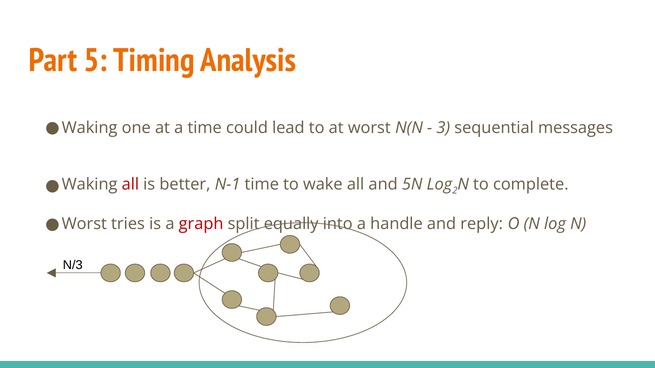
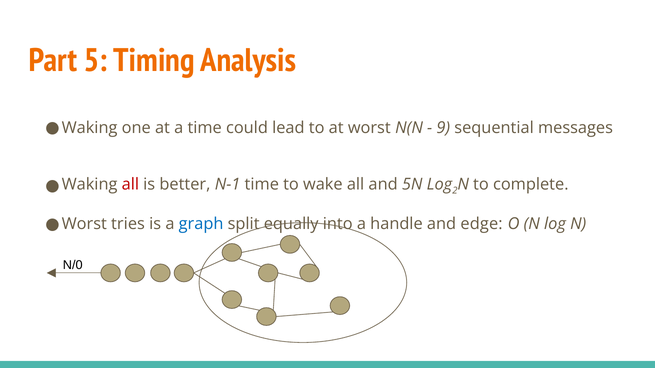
3: 3 -> 9 (443, 128)
graph colour: red -> blue (201, 224)
reply: reply -> edge (482, 224)
N/3: N/3 -> N/0 (73, 266)
